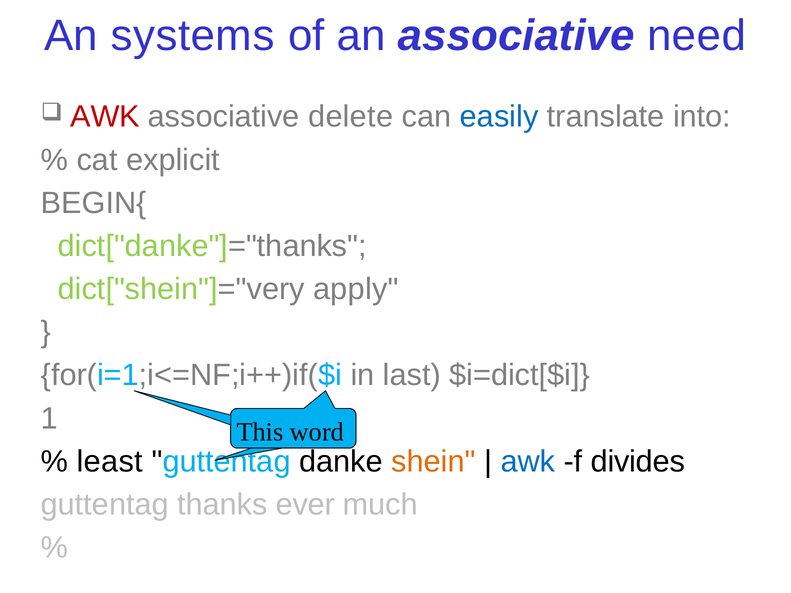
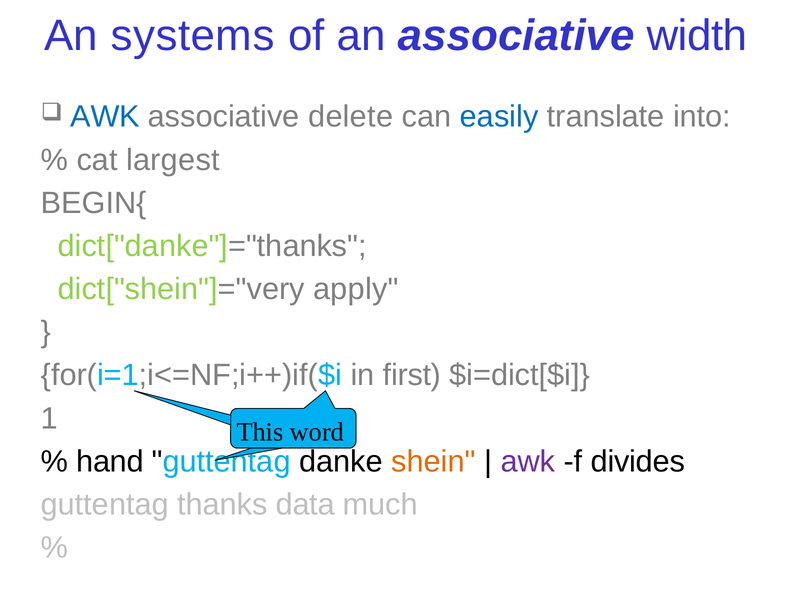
need: need -> width (697, 36)
AWK colour: red -> blue (105, 117)
explicit: explicit -> largest (173, 160)
last: last -> first (412, 375)
least: least -> hand (110, 462)
awk colour: blue -> purple (528, 462)
ever: ever -> data (305, 505)
